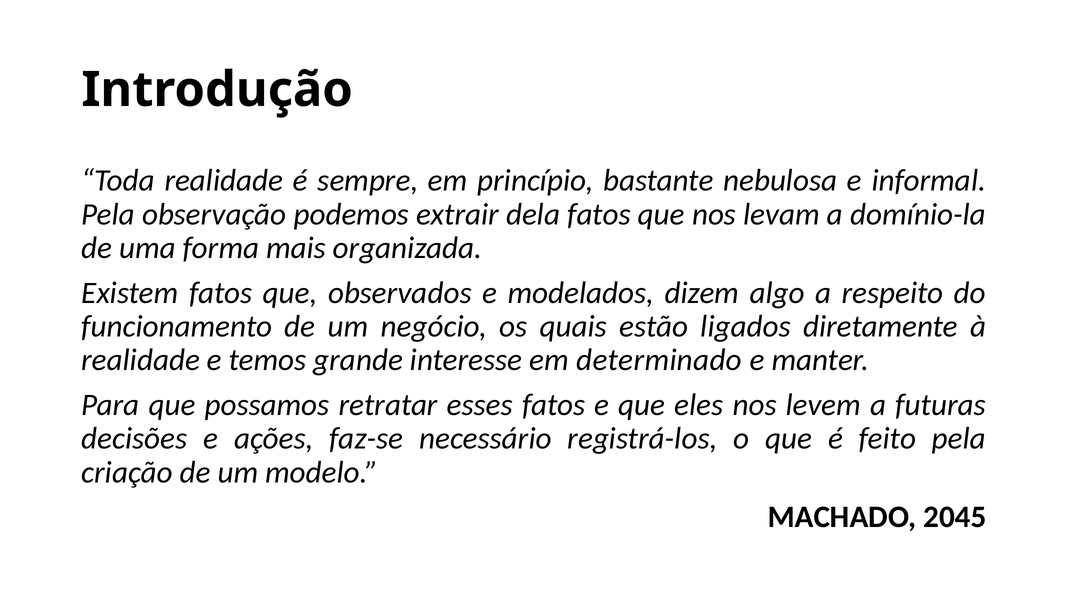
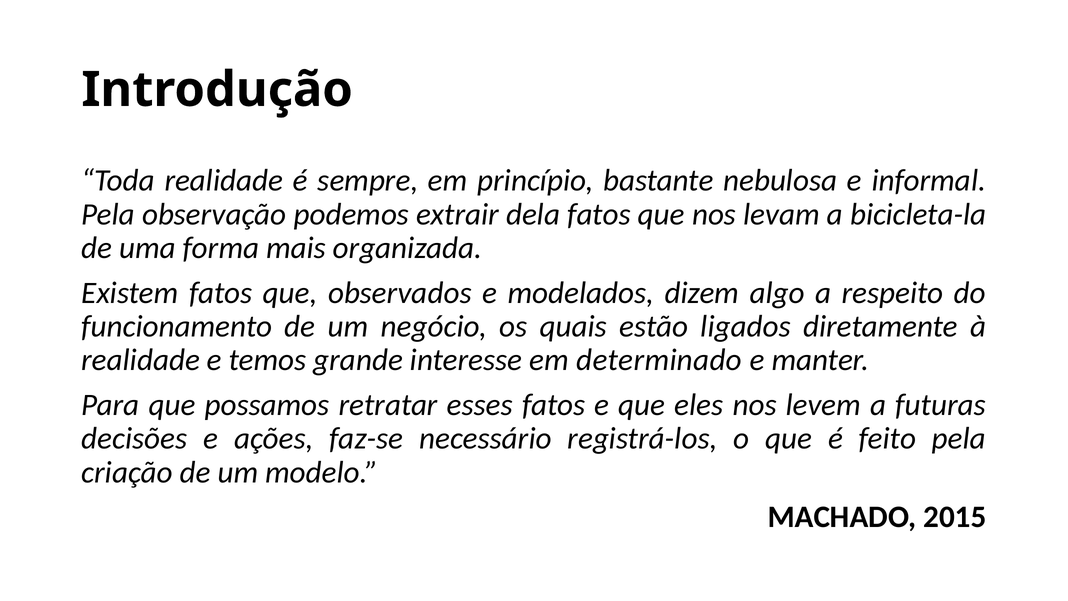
domínio-la: domínio-la -> bicicleta-la (918, 214)
2045: 2045 -> 2015 (955, 517)
